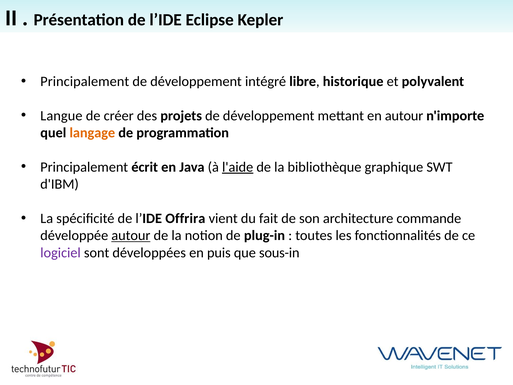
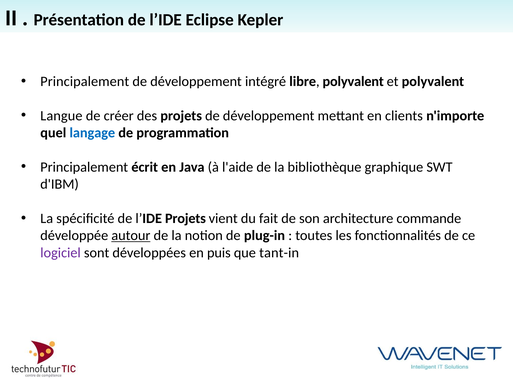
libre historique: historique -> polyvalent (353, 81)
en autour: autour -> clients (404, 116)
langage colour: orange -> blue (92, 133)
l'aide underline: present -> none (238, 167)
l’IDE Offrira: Offrira -> Projets (185, 218)
sous-in: sous-in -> tant-in (279, 253)
